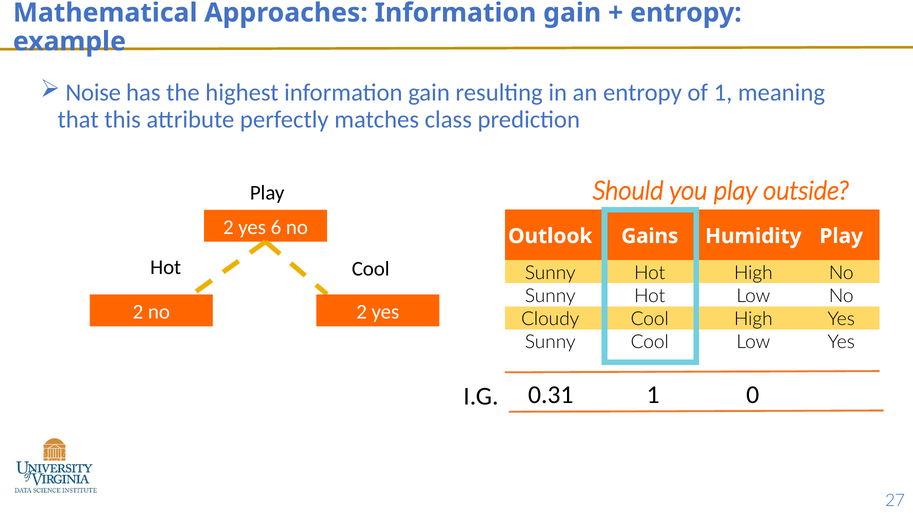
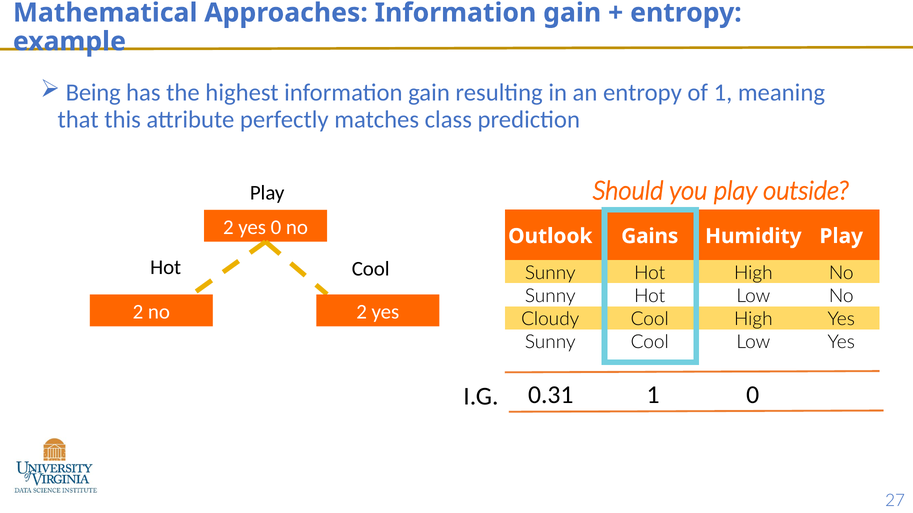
Noise: Noise -> Being (93, 93)
yes 6: 6 -> 0 (276, 227)
